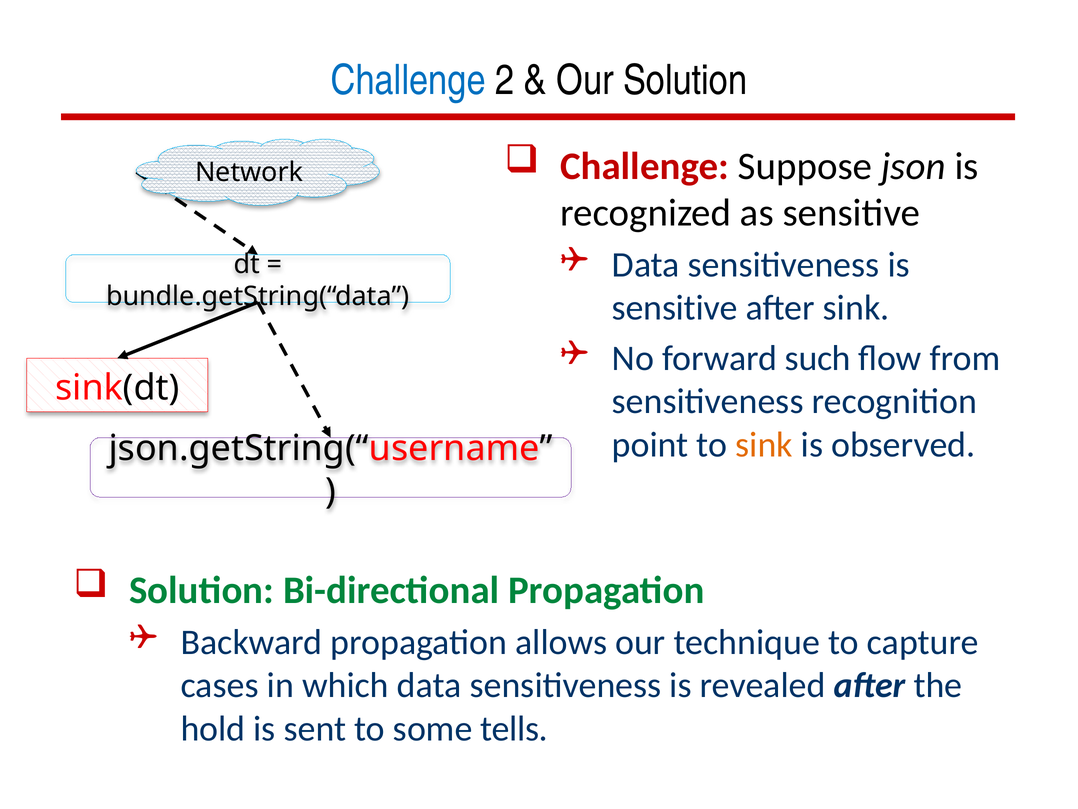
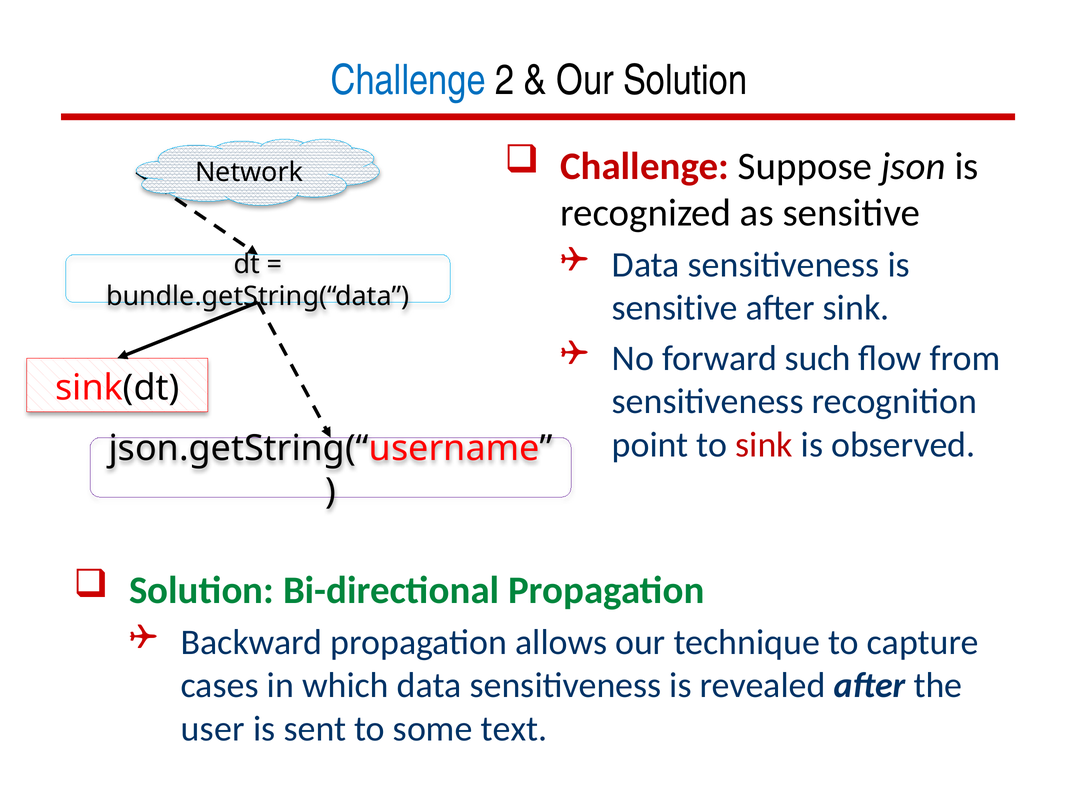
sink colour: orange -> red (764, 444)
hold: hold -> user (213, 728)
tells: tells -> text (514, 728)
